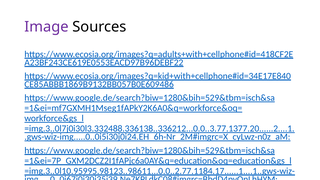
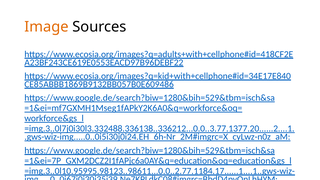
Image colour: purple -> orange (46, 27)
